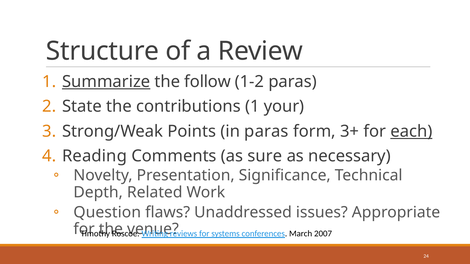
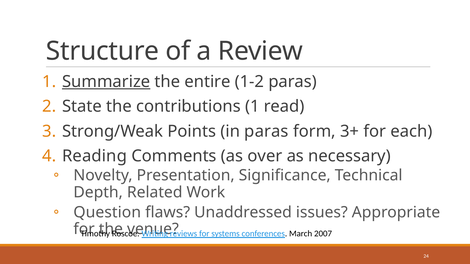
follow: follow -> entire (208, 82)
your: your -> read (284, 107)
each underline: present -> none (411, 131)
sure: sure -> over (265, 156)
